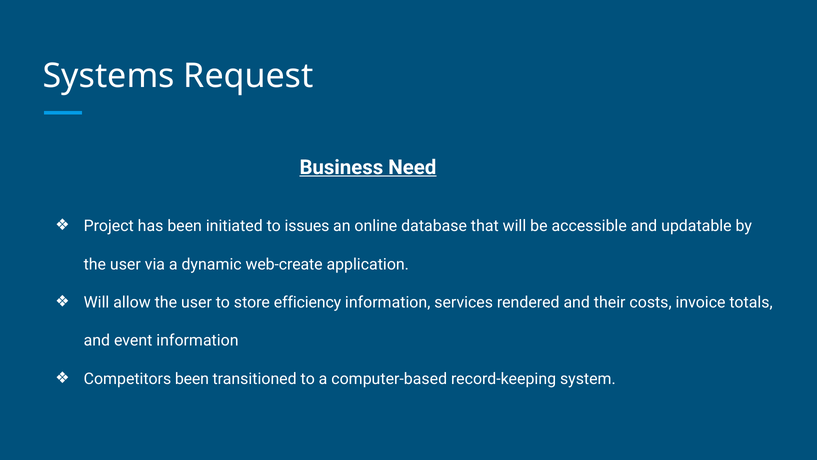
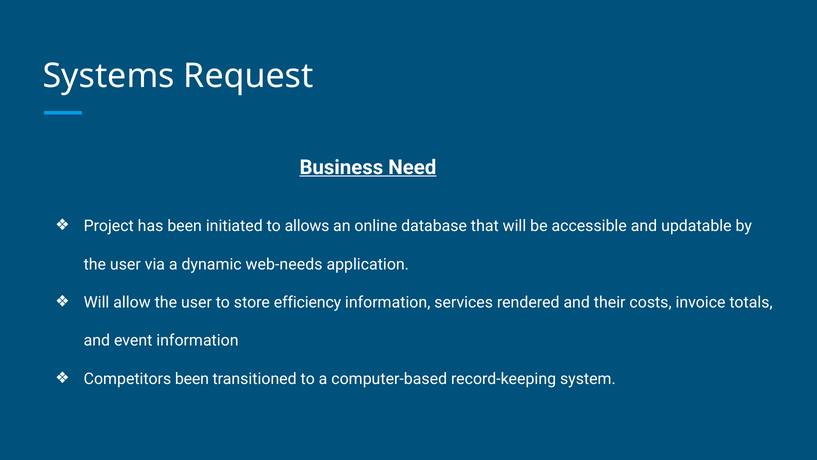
issues: issues -> allows (307, 226)
web-create: web-create -> web-needs (284, 264)
